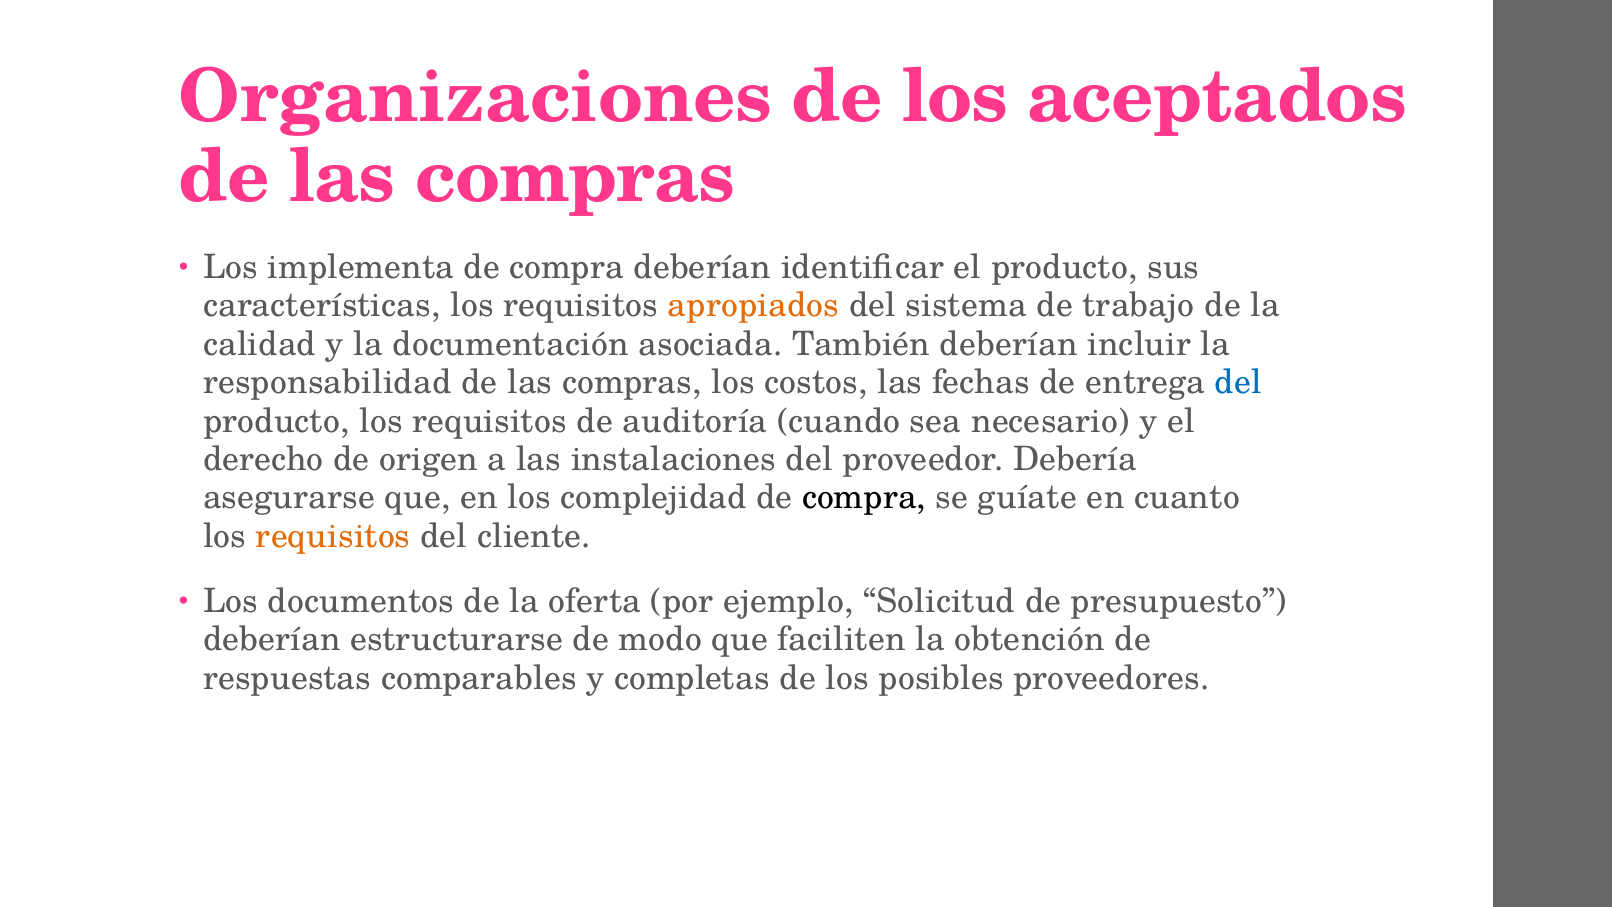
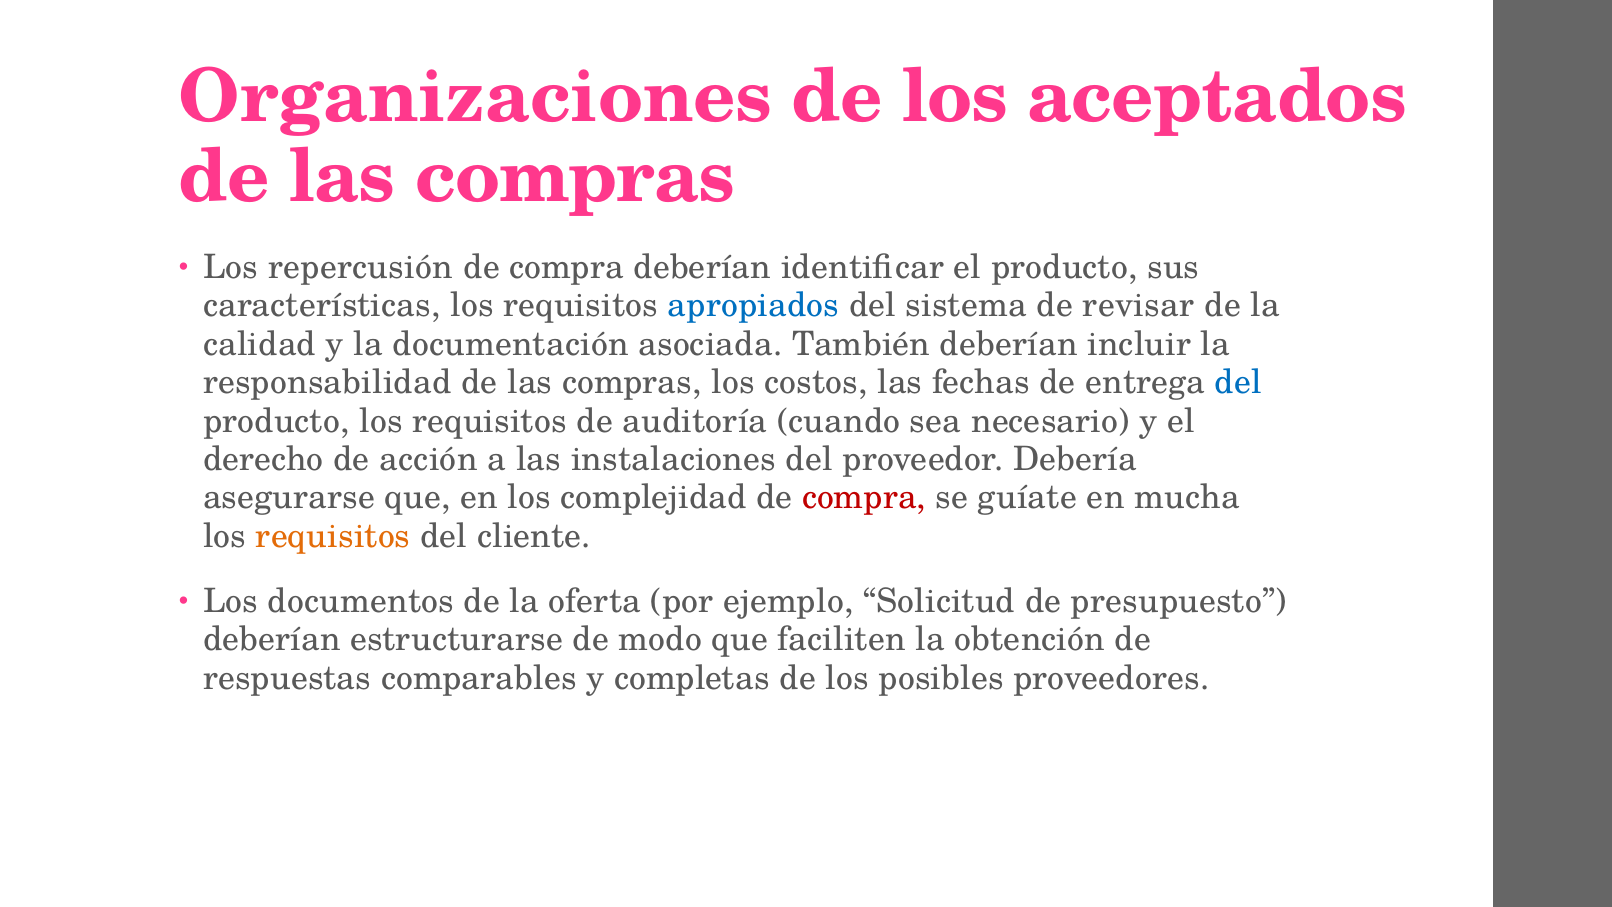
implementa: implementa -> repercusión (361, 267)
apropiados colour: orange -> blue (754, 306)
trabajo: trabajo -> revisar (1139, 306)
origen: origen -> acción (429, 459)
compra colour: black -> red (864, 498)
cuanto: cuanto -> mucha (1187, 498)
